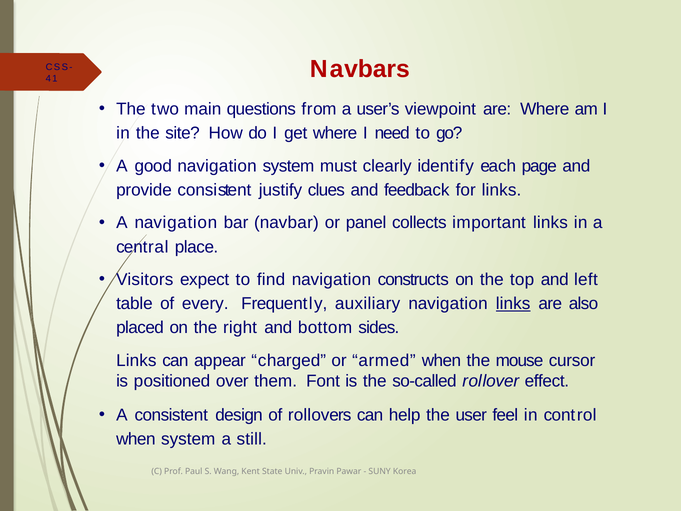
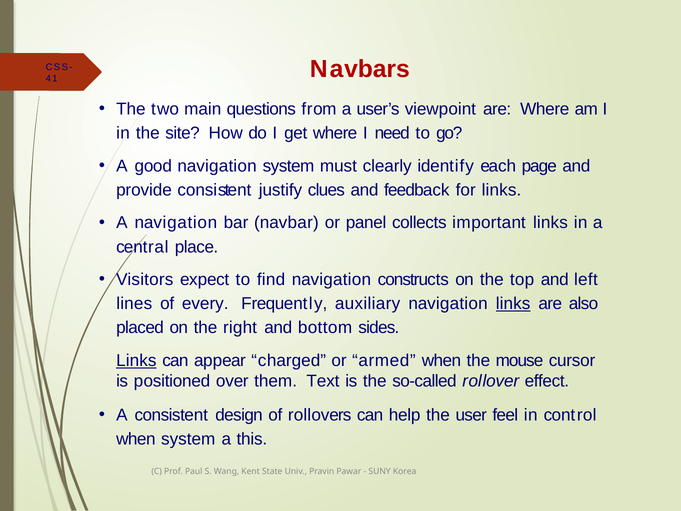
table: table -> lines (134, 304)
Links underline: none -> present (136, 360)
Font: Font -> Text (323, 381)
still: still -> this (252, 439)
